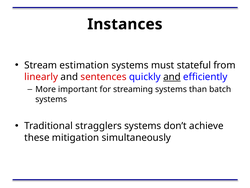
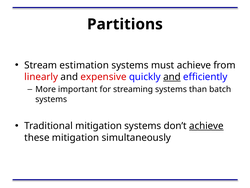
Instances: Instances -> Partitions (125, 24)
must stateful: stateful -> achieve (194, 65)
sentences: sentences -> expensive (104, 77)
Traditional stragglers: stragglers -> mitigation (99, 126)
achieve underline: none -> present (206, 126)
